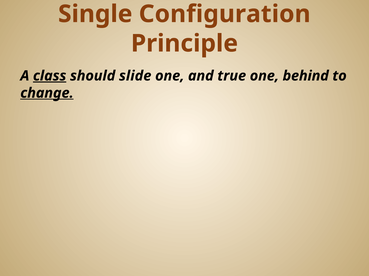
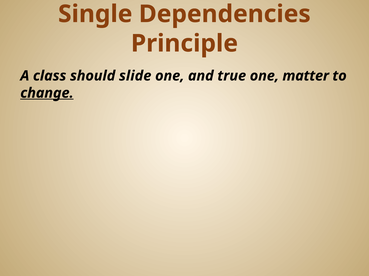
Configuration: Configuration -> Dependencies (225, 14)
class underline: present -> none (50, 76)
behind: behind -> matter (306, 76)
